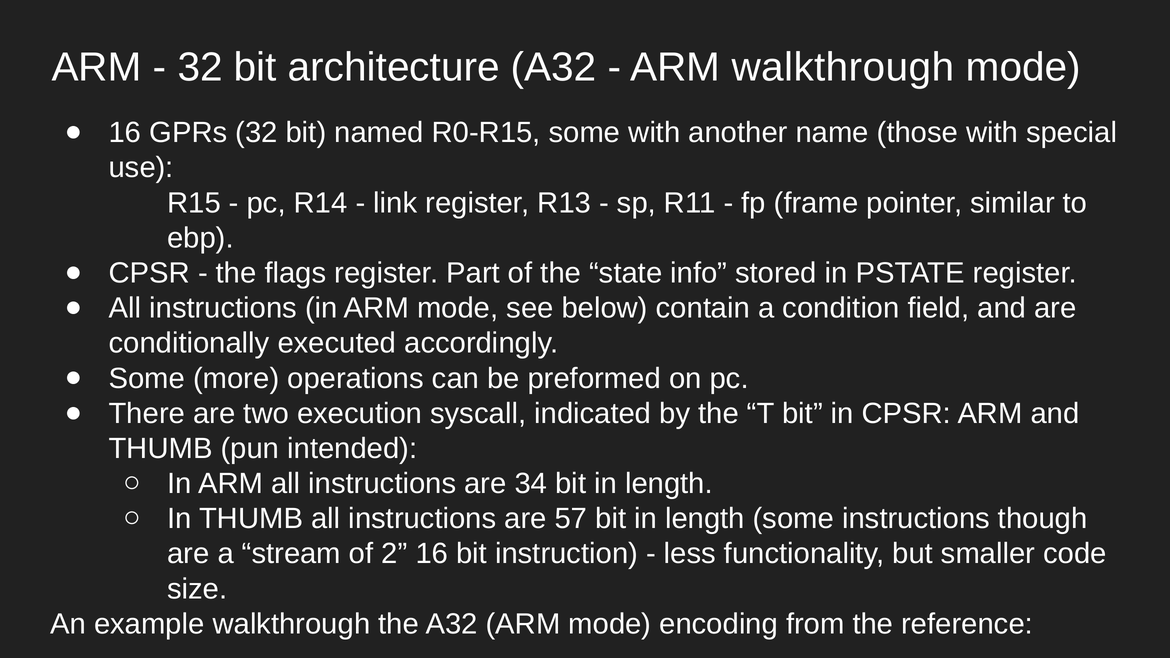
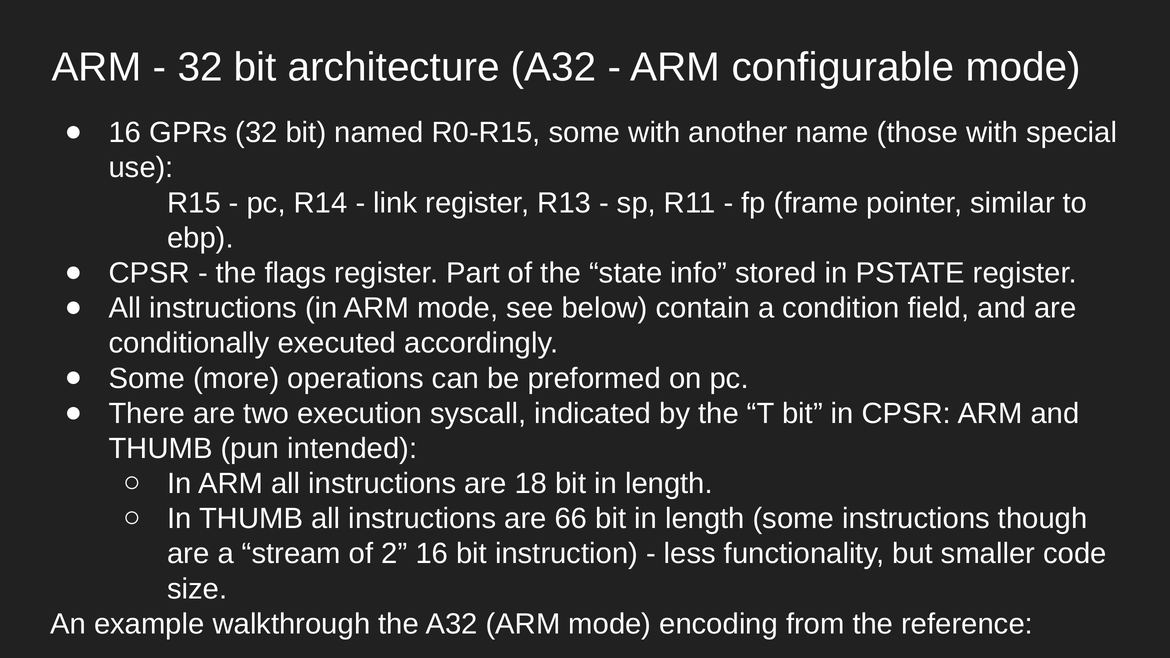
ARM walkthrough: walkthrough -> configurable (843, 67)
34: 34 -> 18 (531, 484)
57: 57 -> 66 (571, 519)
